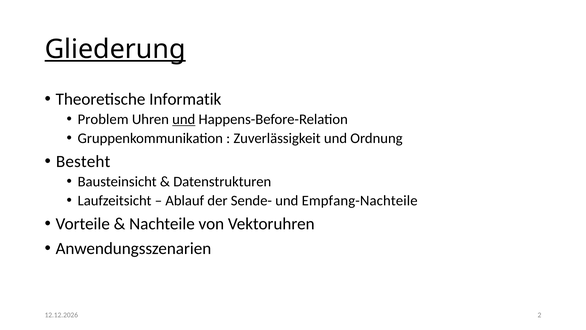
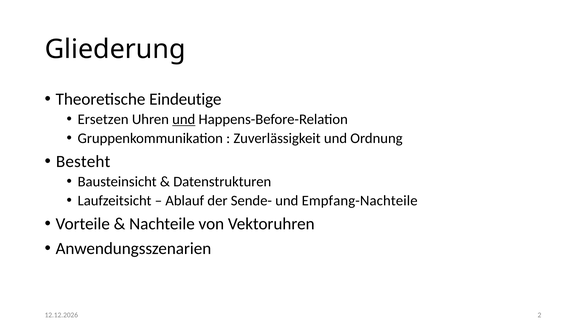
Gliederung underline: present -> none (115, 49)
Informatik: Informatik -> Eindeutige (185, 99)
Problem: Problem -> Ersetzen (103, 119)
